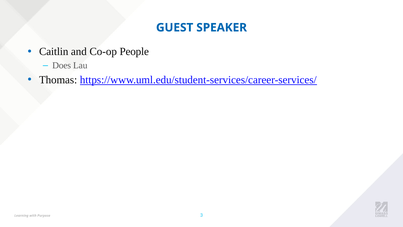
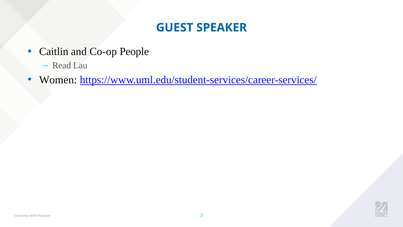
Does: Does -> Read (62, 66)
Thomas: Thomas -> Women (58, 80)
